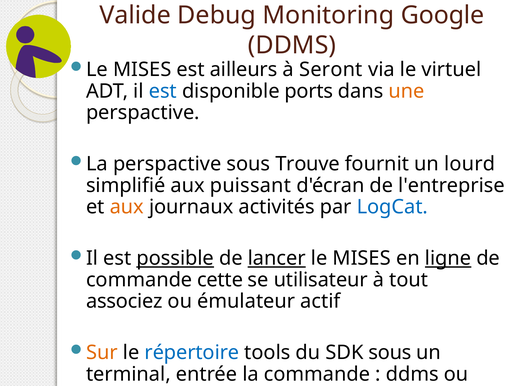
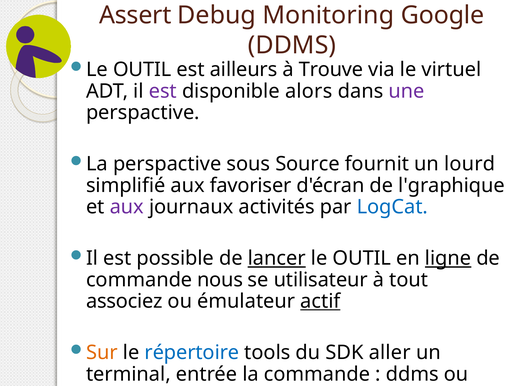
Valide: Valide -> Assert (135, 15)
MISES: MISES -> OUTIL (142, 70)
Seront: Seront -> Trouve (331, 70)
est colour: blue -> purple (163, 91)
ports: ports -> alors (309, 91)
une colour: orange -> purple (407, 91)
Trouve: Trouve -> Source (307, 164)
puissant: puissant -> favoriser (251, 186)
l'entreprise: l'entreprise -> l'graphique (452, 186)
aux colour: orange -> purple (127, 207)
possible underline: present -> none (175, 259)
MISES: MISES -> OUTIL (362, 259)
cette: cette -> nous (220, 280)
actif underline: none -> present (320, 301)
SDK sous: sous -> aller (390, 353)
